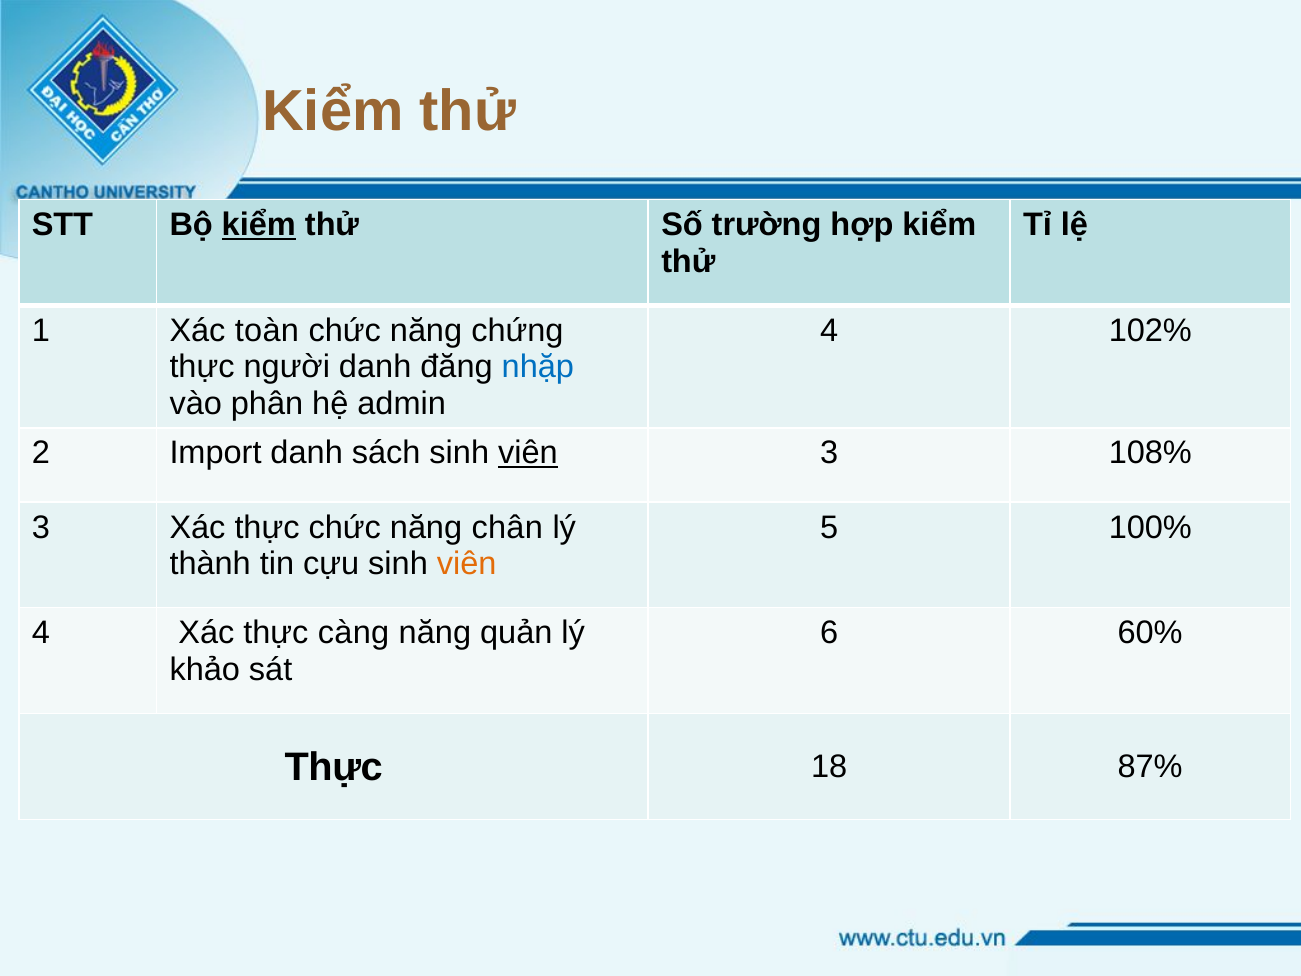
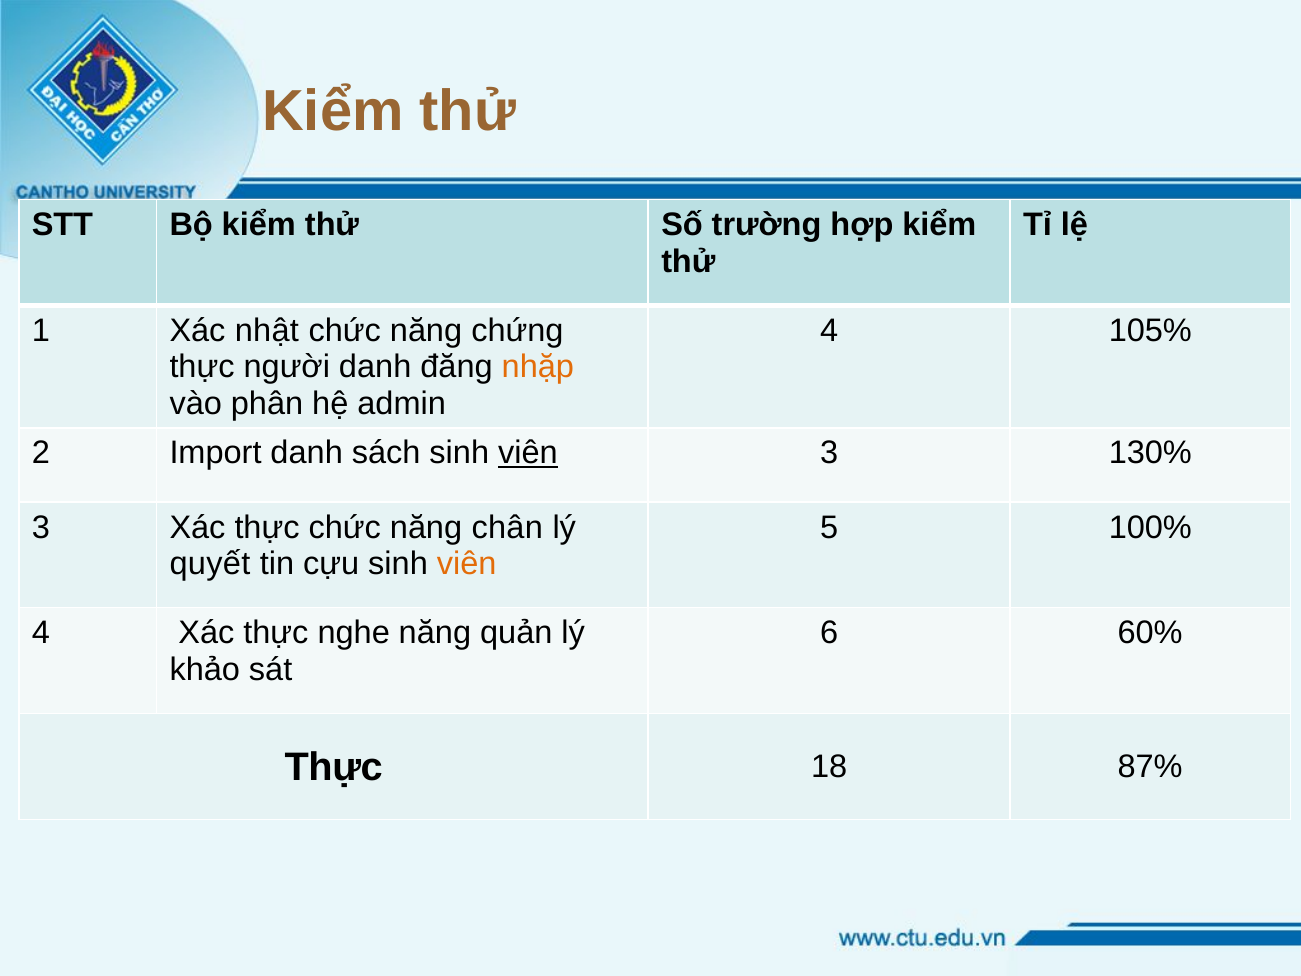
kiểm underline: present -> none (259, 225)
toàn: toàn -> nhật (267, 331)
102%: 102% -> 105% (1150, 331)
nhặp colour: blue -> orange (538, 367)
108%: 108% -> 130% (1150, 453)
thành: thành -> quyết (210, 564)
càng: càng -> nghe (354, 633)
